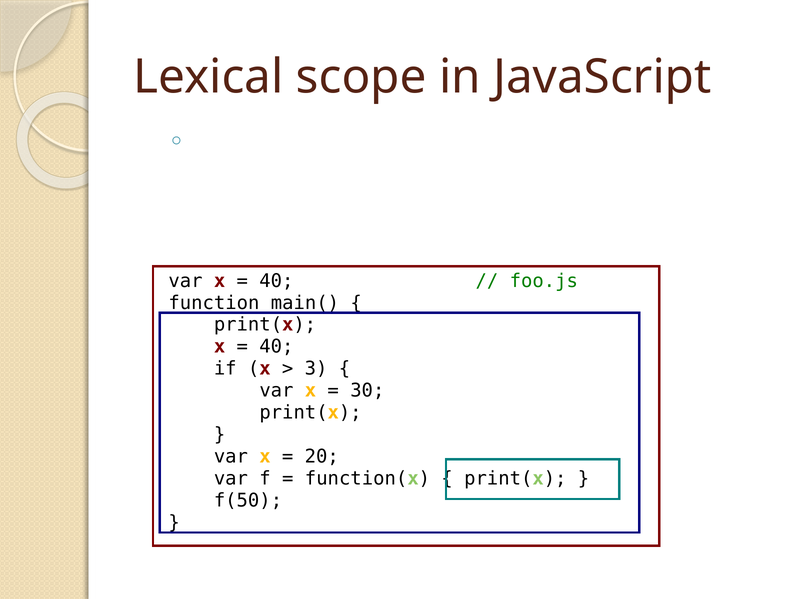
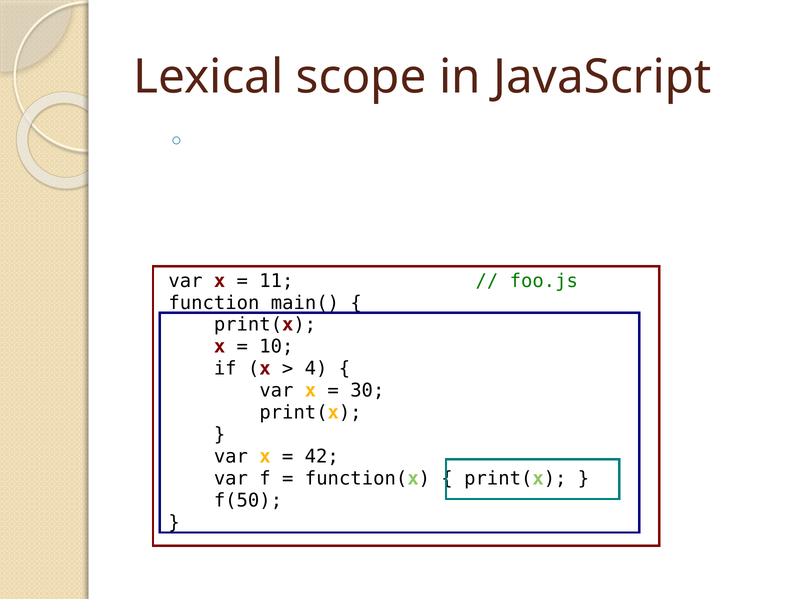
40: 40 -> 11 (276, 281)
40: 40 -> 10 (276, 347)
3: 3 -> 4 (316, 369)
20: 20 -> 42 (322, 457)
